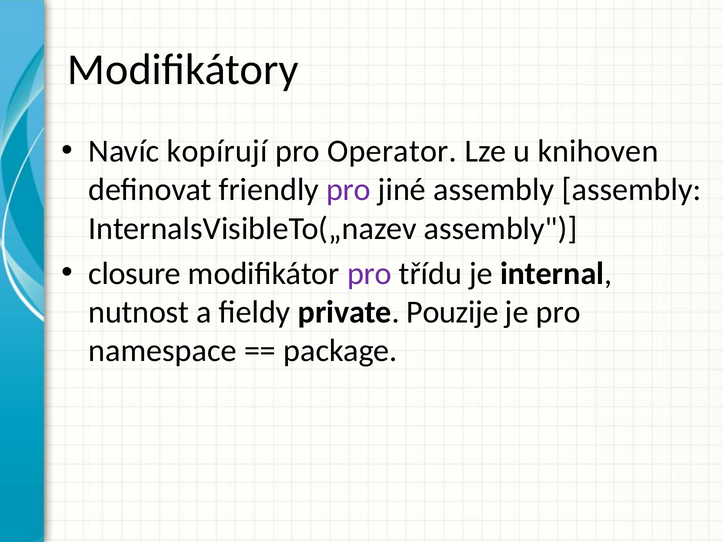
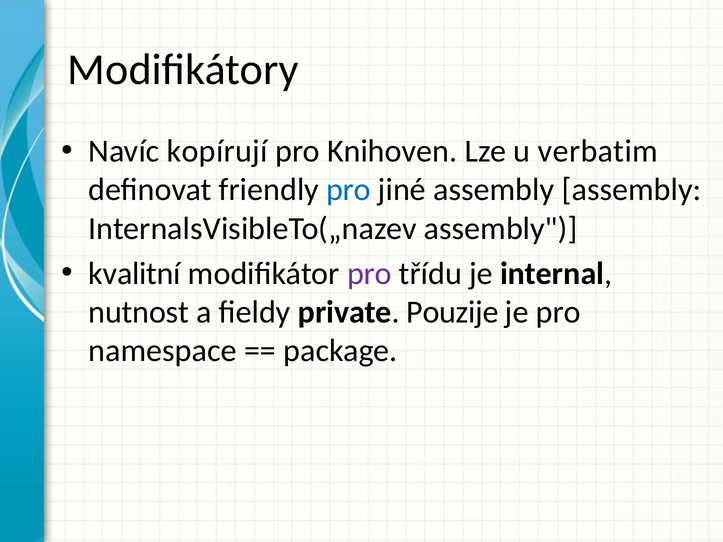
Operator: Operator -> Knihoven (392, 151)
knihoven: knihoven -> verbatim (598, 151)
pro colour: purple -> blue (349, 190)
closure: closure -> kvalitní (135, 274)
